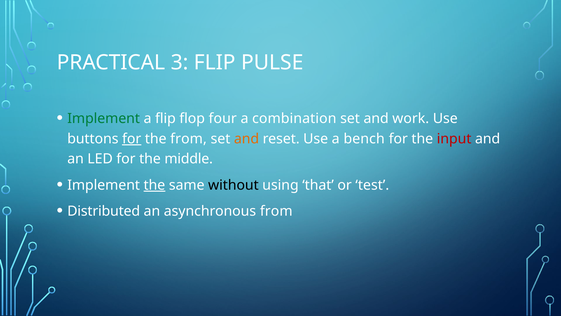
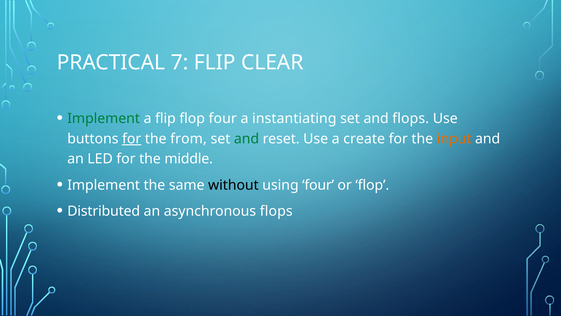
3: 3 -> 7 (180, 62)
PULSE: PULSE -> CLEAR (272, 62)
combination: combination -> instantiating (294, 118)
and work: work -> flops (411, 118)
and colour: orange -> green (247, 139)
bench: bench -> create (364, 139)
input colour: red -> orange (454, 139)
the underline: present -> none (154, 185)
using that: that -> four (318, 185)
or test: test -> flop (372, 185)
asynchronous from: from -> flops (276, 211)
